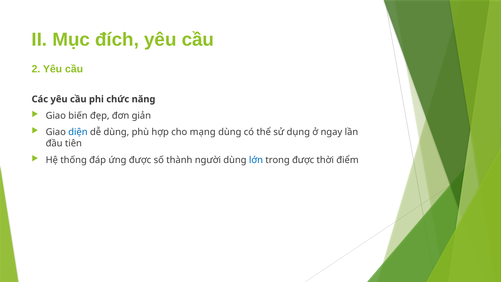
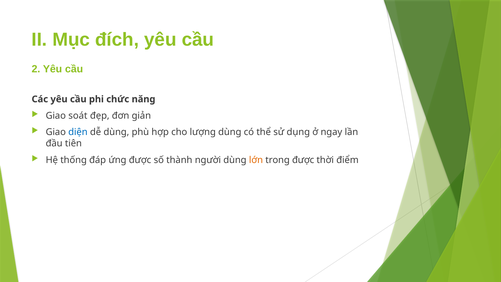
biến: biến -> soát (78, 116)
mạng: mạng -> lượng (203, 132)
lớn colour: blue -> orange (256, 160)
